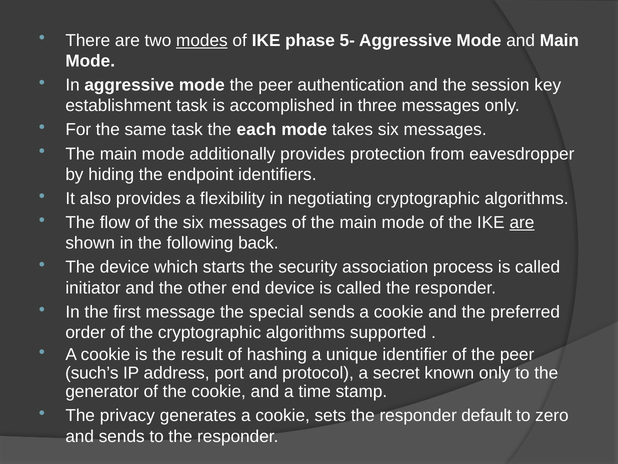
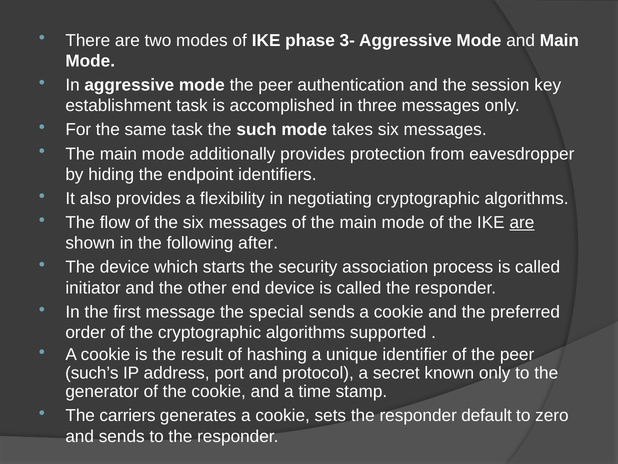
modes underline: present -> none (202, 40)
5-: 5- -> 3- (347, 40)
each: each -> such (257, 130)
back: back -> after (258, 243)
privacy: privacy -> carriers (127, 415)
